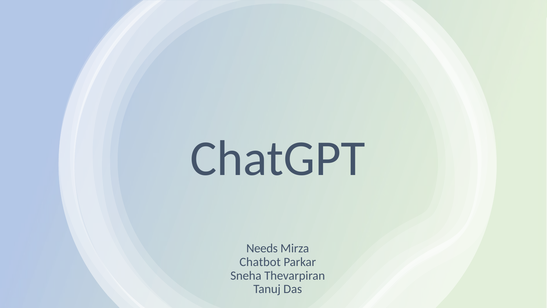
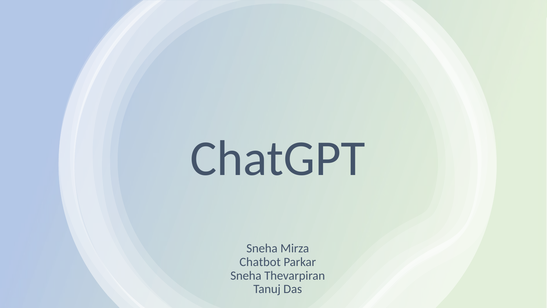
Needs: Needs -> Sneha (262, 248)
